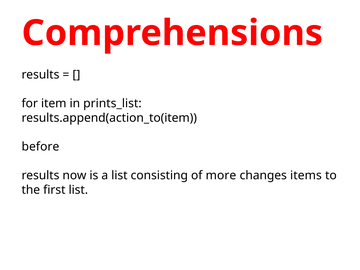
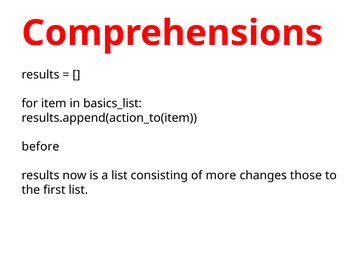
prints_list: prints_list -> basics_list (112, 103)
items: items -> those (306, 175)
